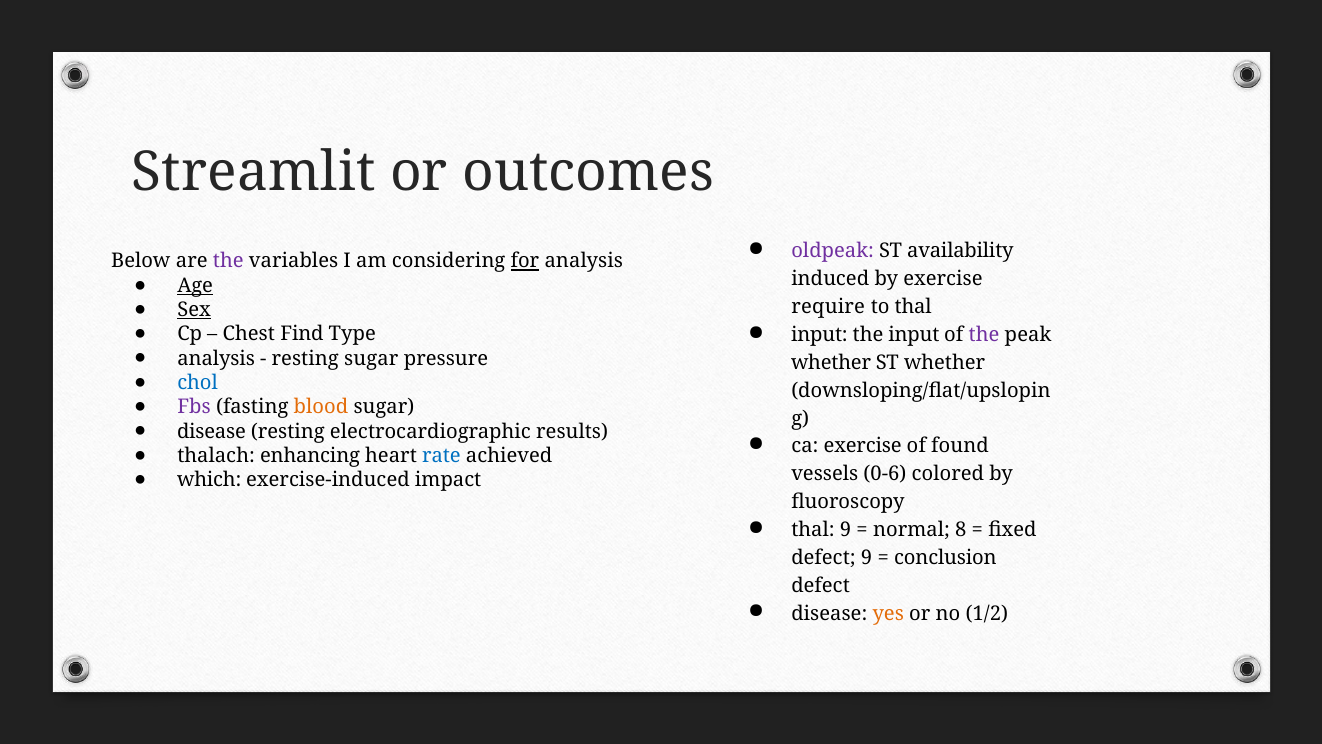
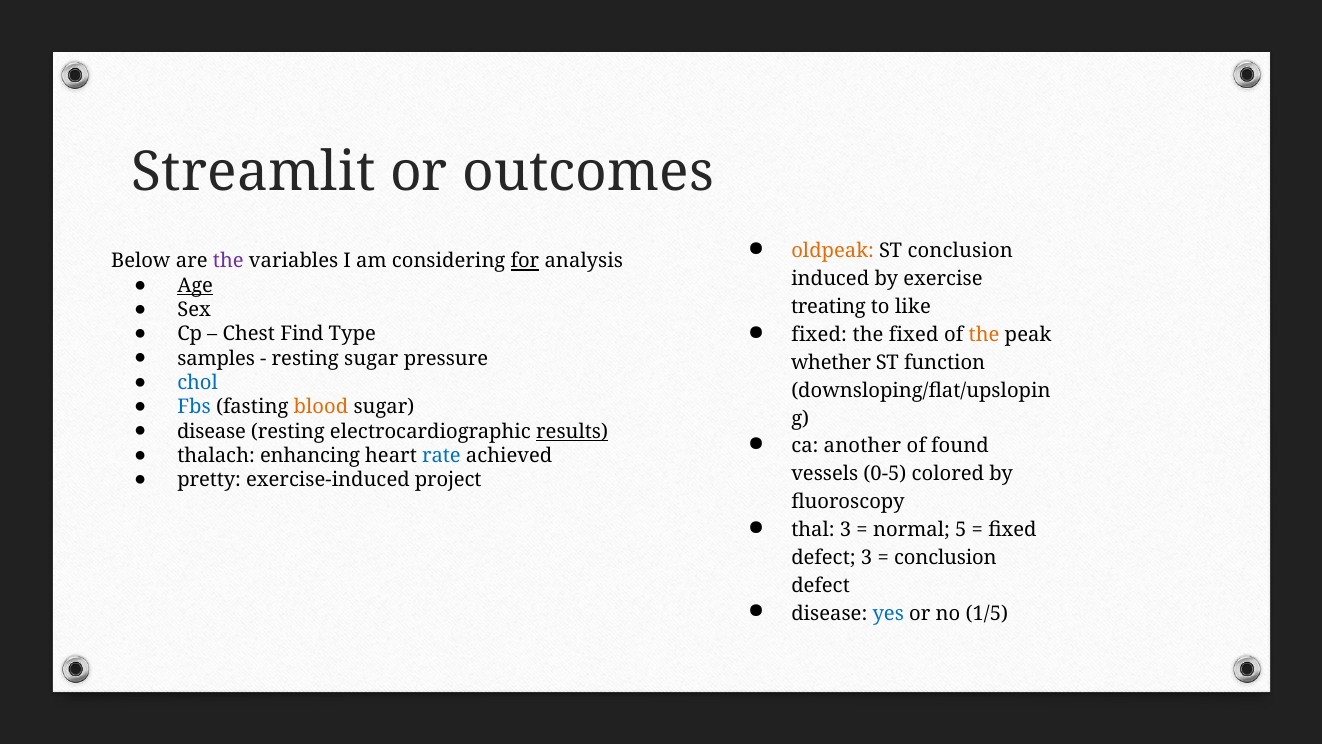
oldpeak colour: purple -> orange (833, 251)
ST availability: availability -> conclusion (960, 251)
Sex underline: present -> none (194, 310)
require: require -> treating (828, 307)
to thal: thal -> like (913, 307)
input: input -> fixed (819, 335)
the input: input -> fixed (914, 335)
the colour: purple -> orange (984, 335)
analysis: analysis -> samples (216, 358)
ST whether: whether -> function (945, 363)
Fbs colour: purple -> blue (194, 407)
results underline: none -> present (572, 431)
ca exercise: exercise -> another (862, 446)
0-6: 0-6 -> 0-5 (885, 474)
which: which -> pretty (209, 480)
impact: impact -> project (448, 480)
thal 9: 9 -> 3 (846, 530)
8: 8 -> 5 (961, 530)
defect 9: 9 -> 3 (867, 557)
yes colour: orange -> blue (888, 613)
1/2: 1/2 -> 1/5 (987, 613)
